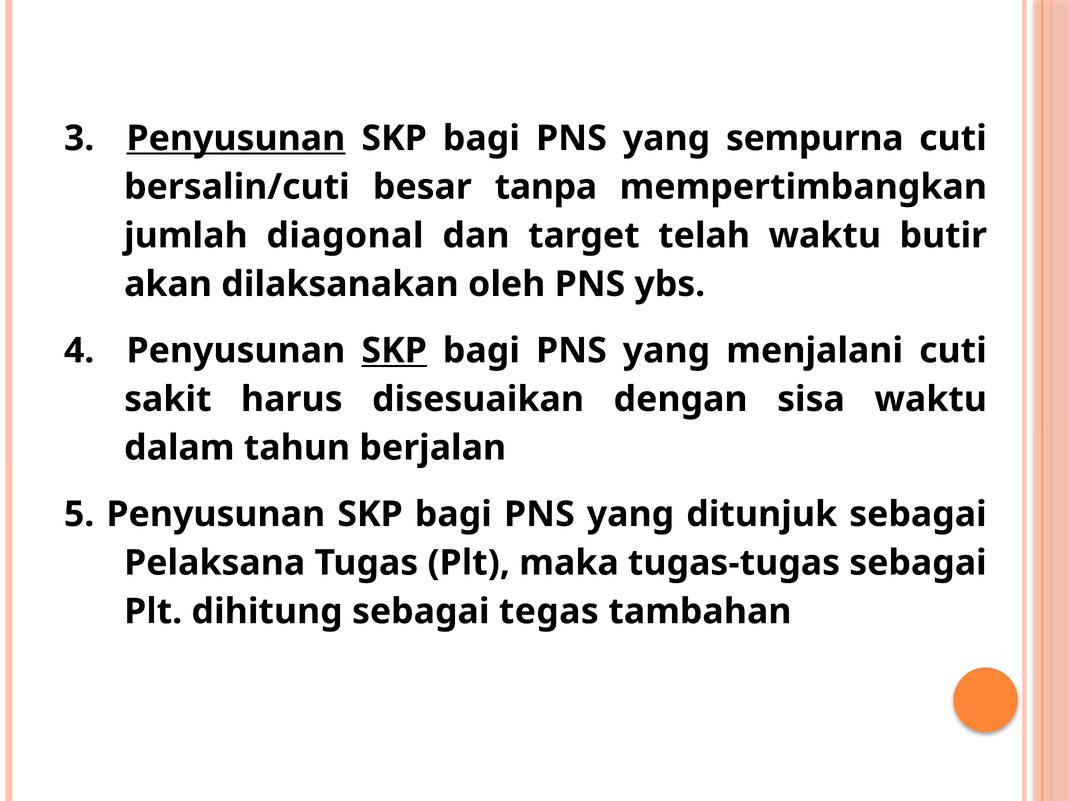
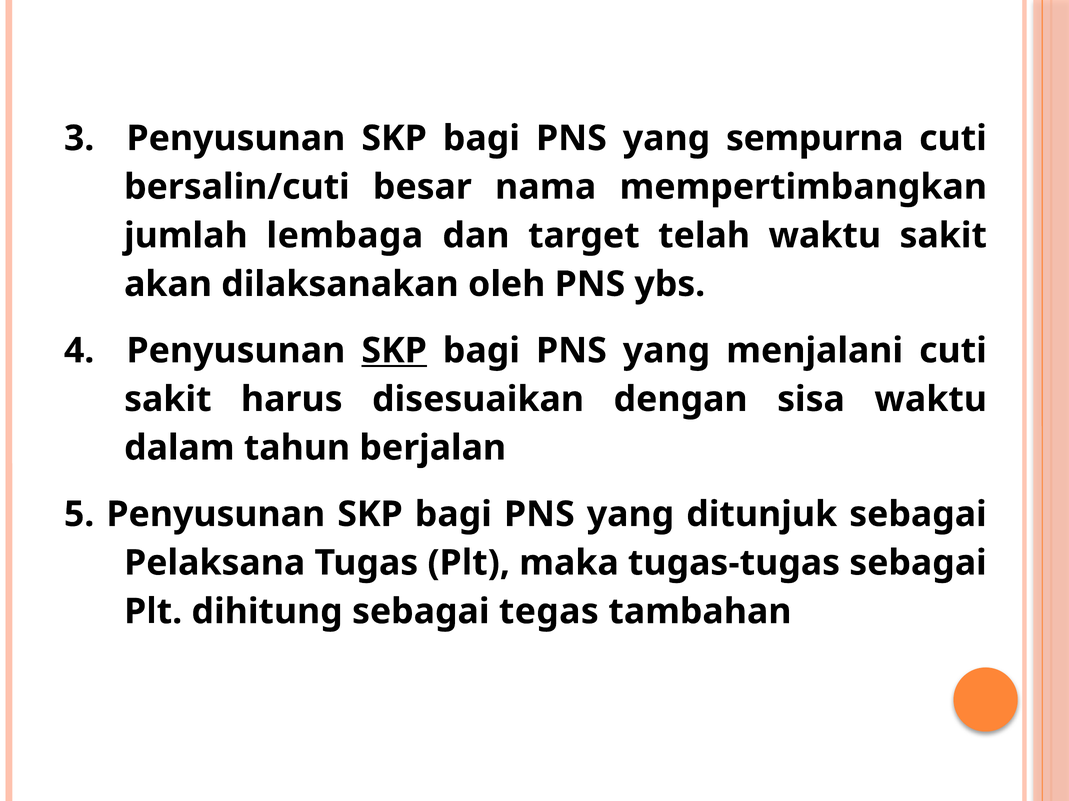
Penyusunan underline: present -> none (236, 138)
tanpa: tanpa -> nama (546, 187)
diagonal: diagonal -> lembaga (345, 236)
waktu butir: butir -> sakit (943, 236)
